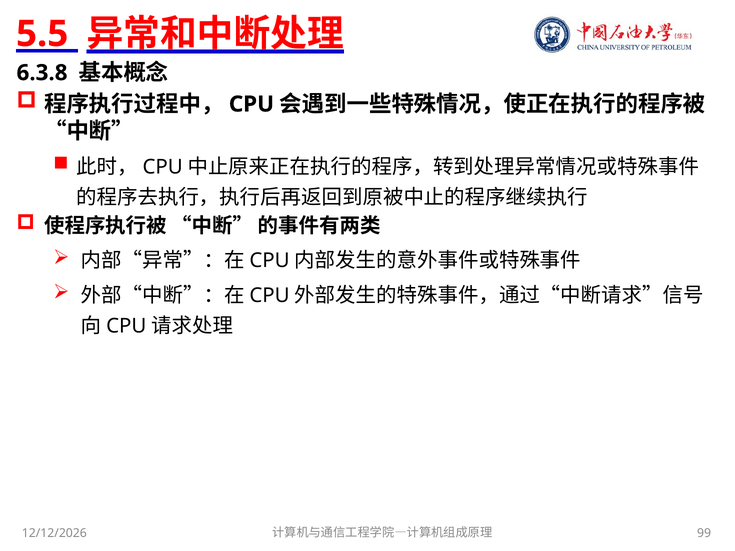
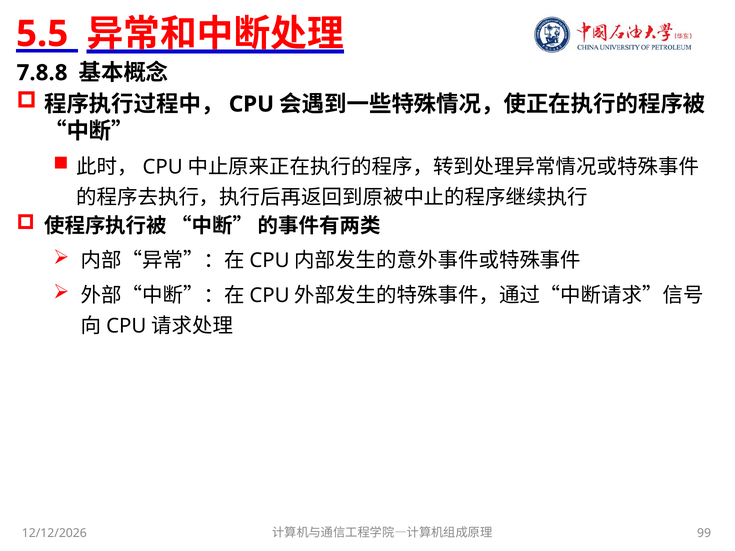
6.3.8: 6.3.8 -> 7.8.8 (42, 73)
